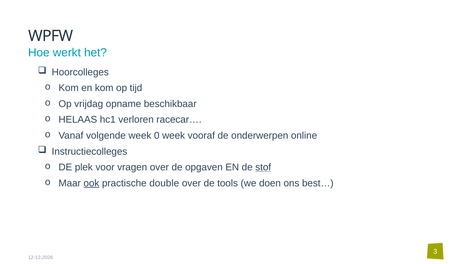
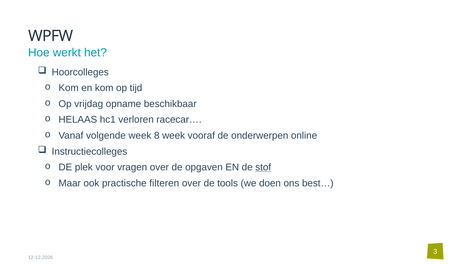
0: 0 -> 8 (157, 136)
ook underline: present -> none (91, 183)
double: double -> filteren (164, 183)
